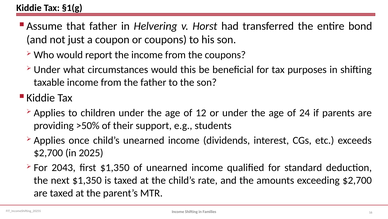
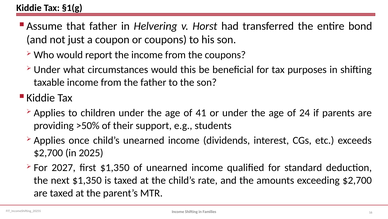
12: 12 -> 41 (201, 113)
2043: 2043 -> 2027 (64, 167)
